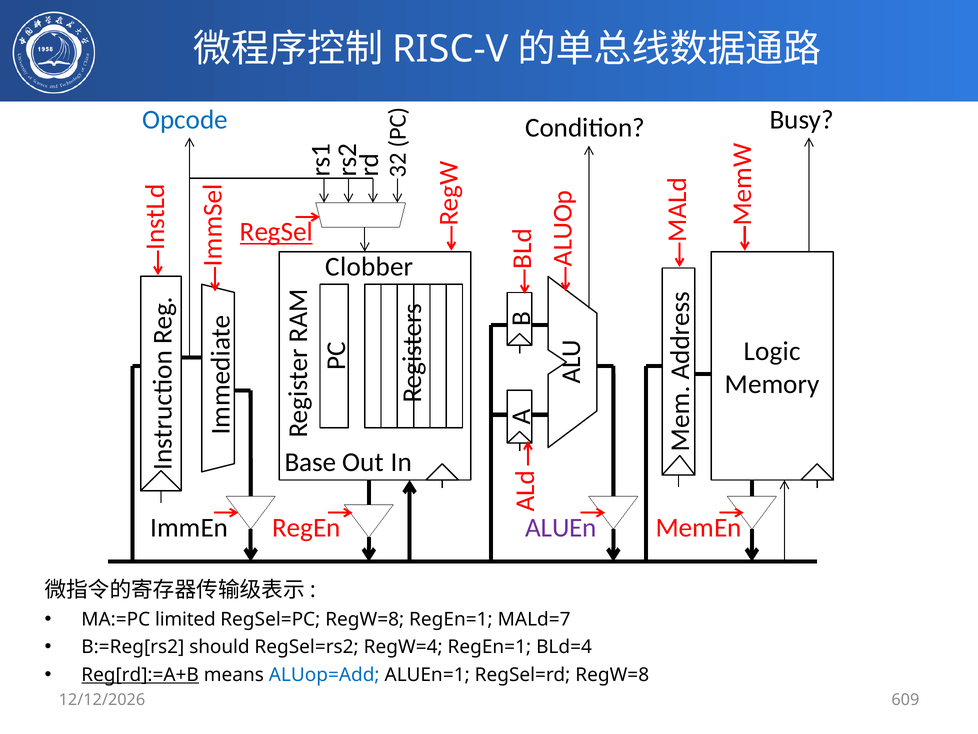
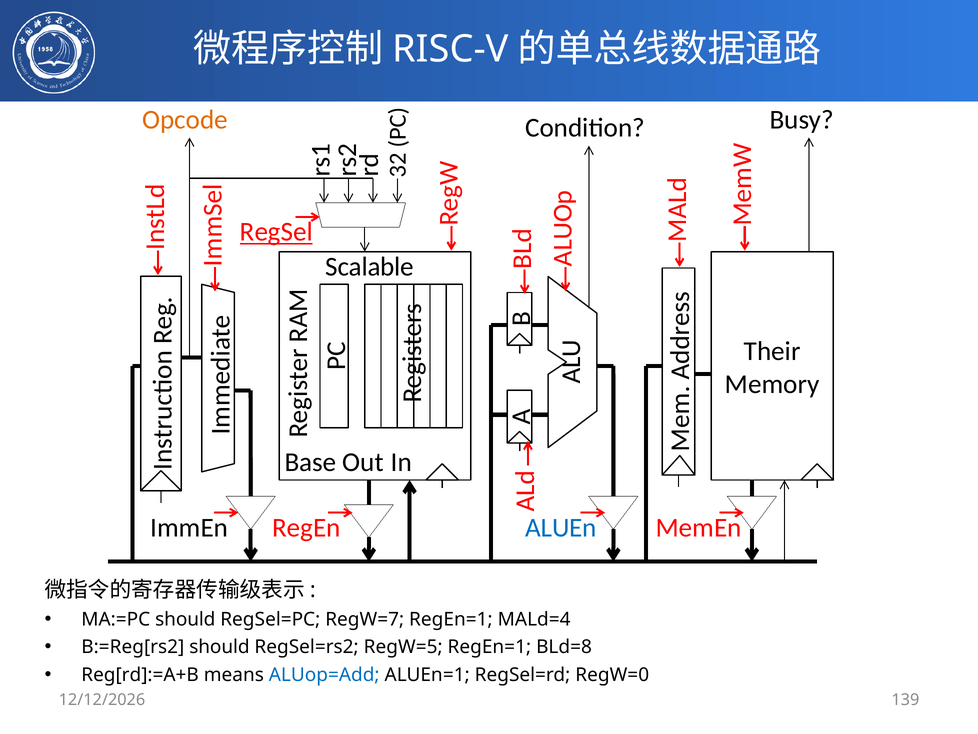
Opcode colour: blue -> orange (185, 120)
Clobber: Clobber -> Scalable (370, 266)
Logic: Logic -> Their (772, 351)
ALUEn colour: purple -> blue (561, 527)
MA:=PC limited: limited -> should (185, 619)
RegSel=PC RegW=8: RegW=8 -> RegW=7 (365, 619)
MALd=7: MALd=7 -> MALd=4 (534, 619)
RegW=4: RegW=4 -> RegW=5 (403, 647)
BLd=4: BLd=4 -> BLd=8 (564, 647)
Reg[rd]:=A+B underline: present -> none (140, 674)
RegSel=rd RegW=8: RegW=8 -> RegW=0 (612, 674)
609: 609 -> 139 (905, 699)
